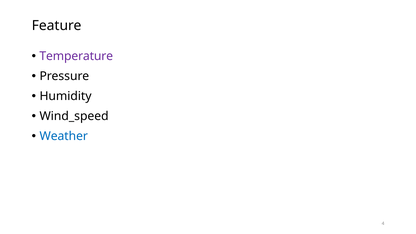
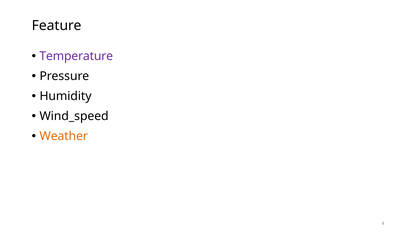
Weather colour: blue -> orange (64, 136)
